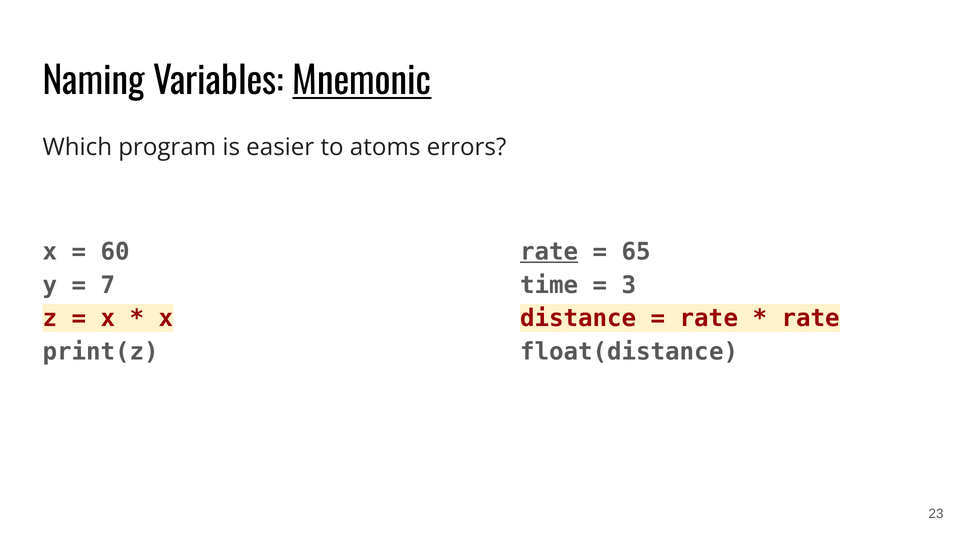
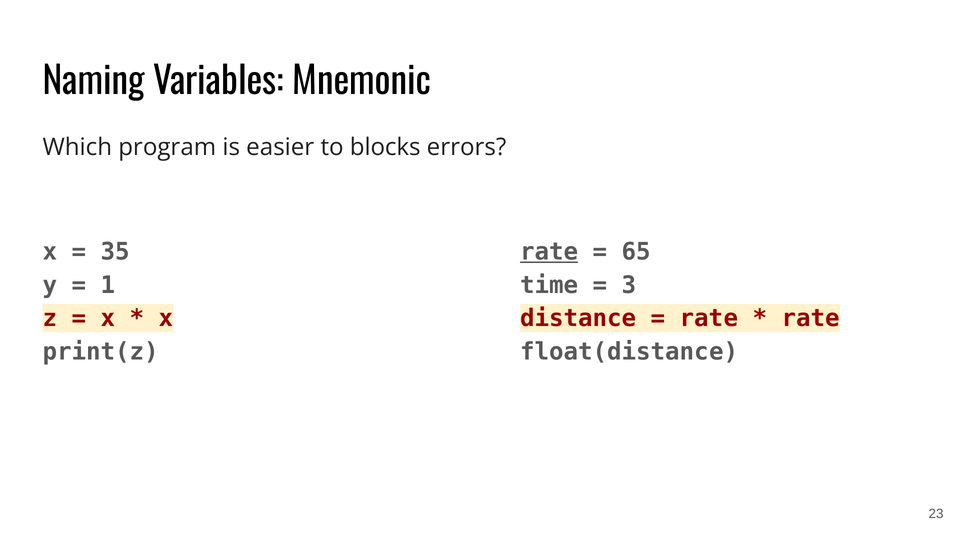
Mnemonic underline: present -> none (362, 82)
atoms: atoms -> blocks (385, 148)
60: 60 -> 35 (115, 252)
7: 7 -> 1 (108, 285)
